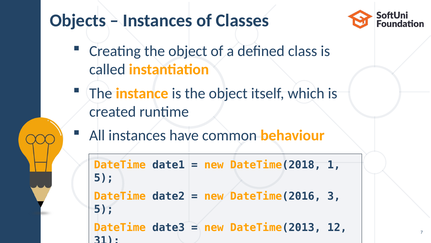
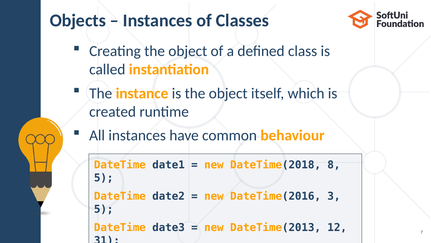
1: 1 -> 8 (334, 165)
